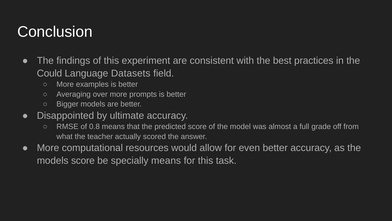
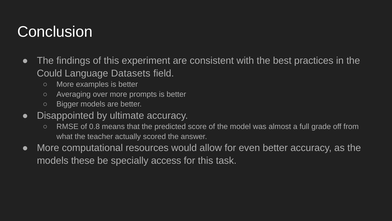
models score: score -> these (83, 160)
specially means: means -> access (166, 160)
